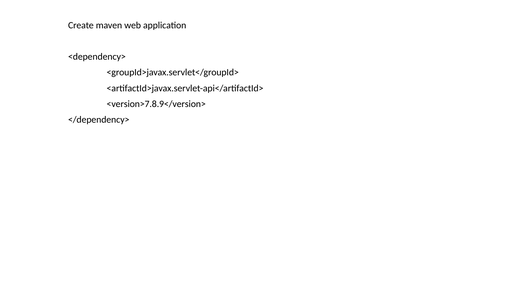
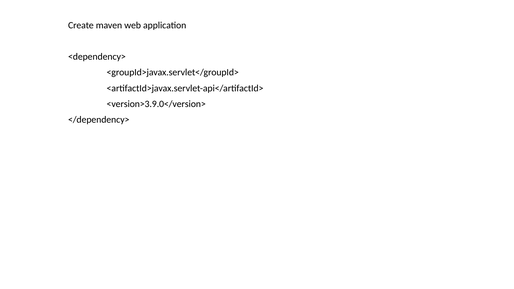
<version>7.8.9</version>: <version>7.8.9</version> -> <version>3.9.0</version> (156, 104)
